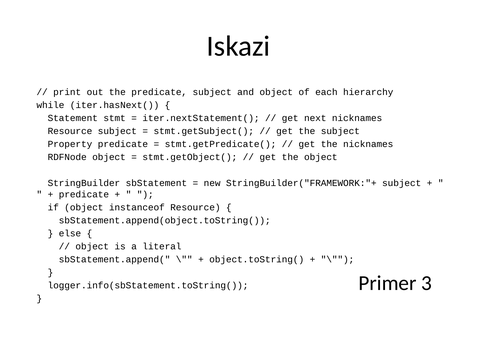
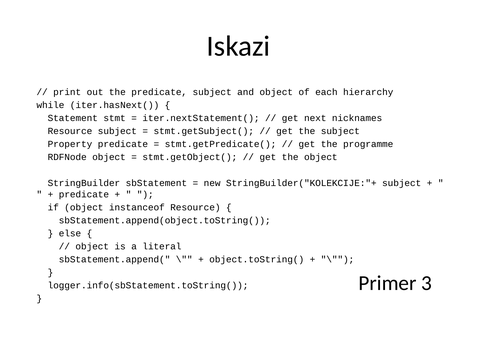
the nicknames: nicknames -> programme (368, 144)
StringBuilder("FRAMEWORK:"+: StringBuilder("FRAMEWORK:"+ -> StringBuilder("KOLEKCIJE:"+ (301, 183)
